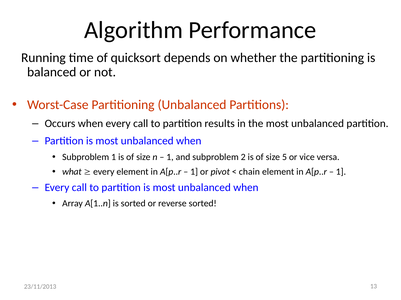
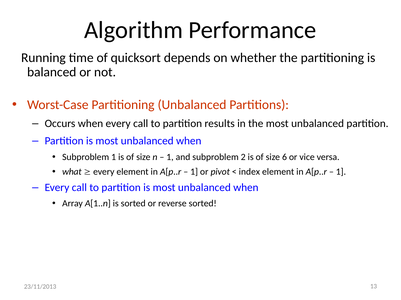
5: 5 -> 6 (285, 157)
chain: chain -> index (249, 172)
